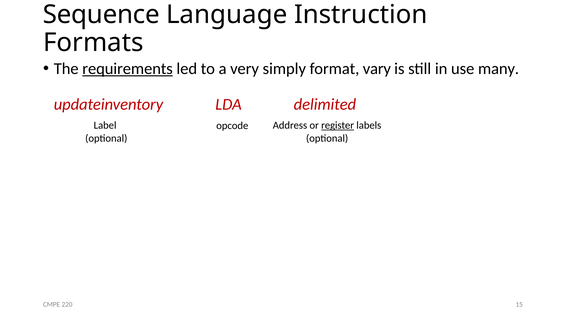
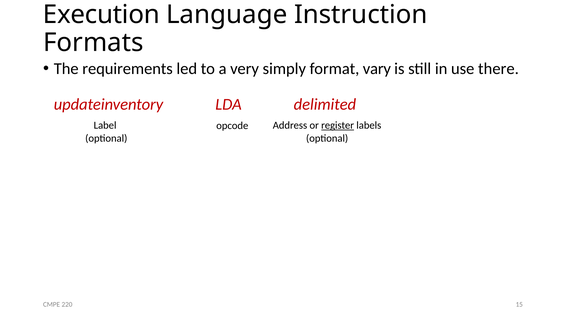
Sequence: Sequence -> Execution (101, 15)
requirements underline: present -> none (128, 68)
many: many -> there (498, 68)
